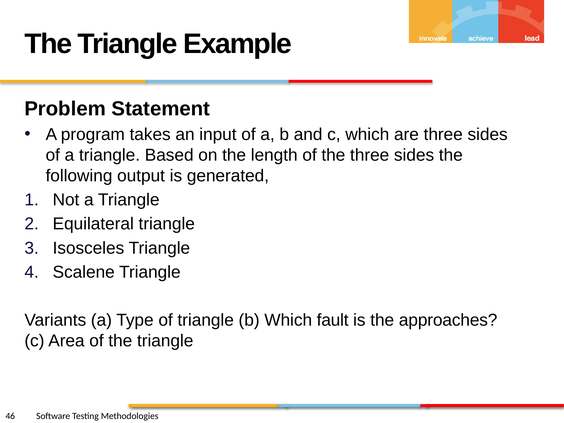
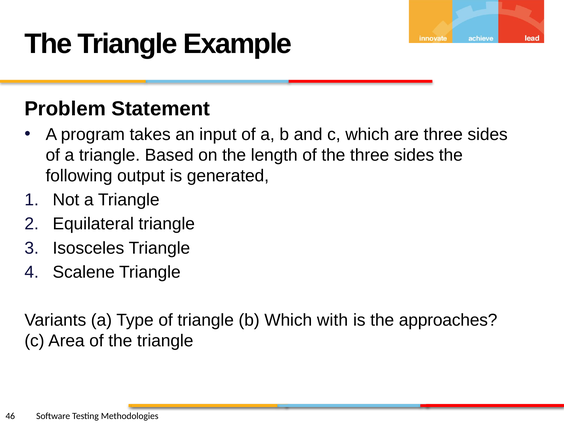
fault: fault -> with (332, 320)
